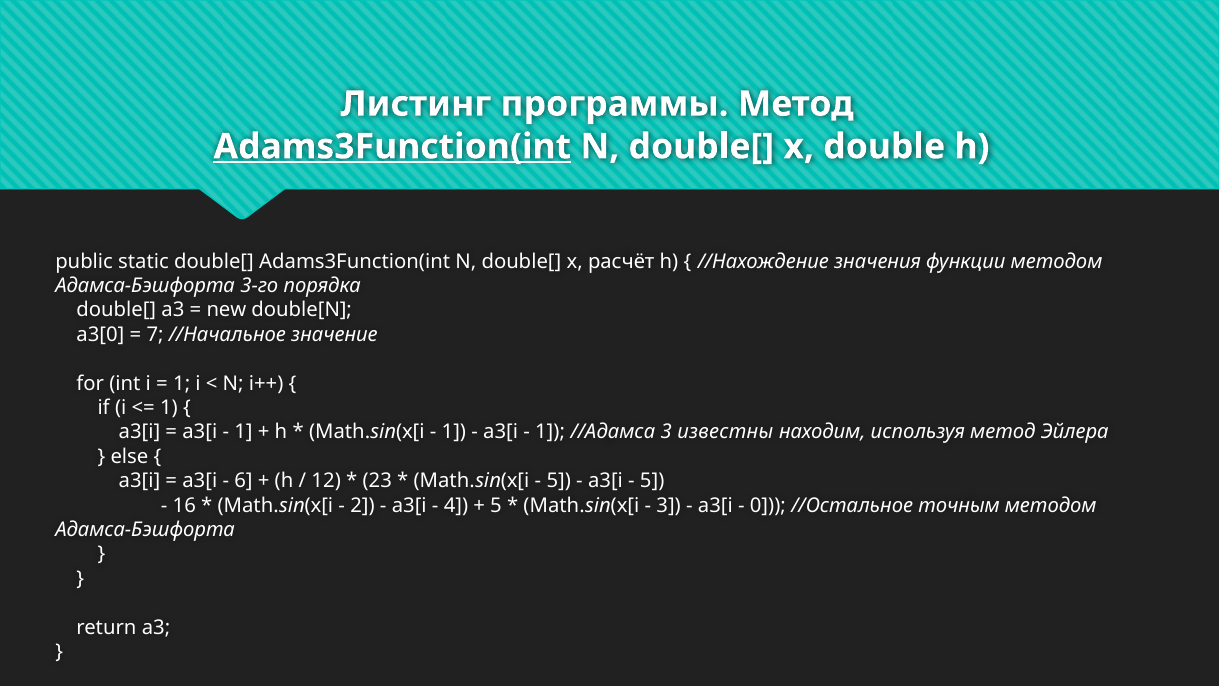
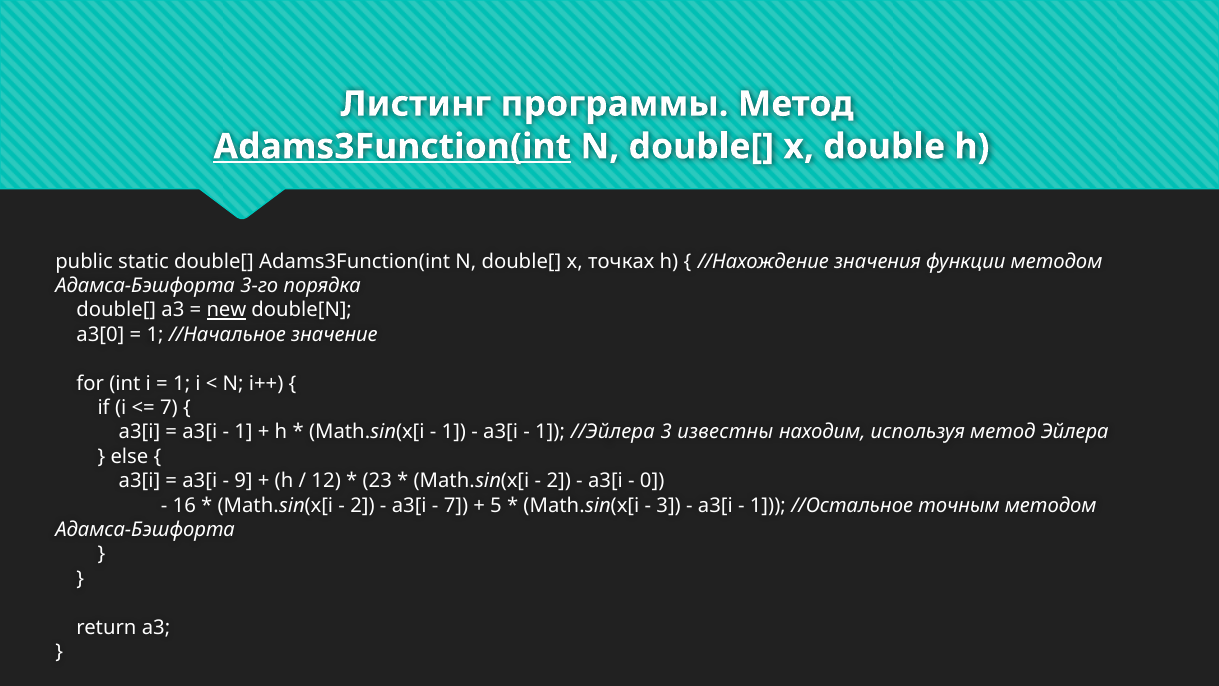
расчёт: расчёт -> точках (621, 261)
new underline: none -> present (226, 310)
7: 7 -> 1 (155, 335)
1: 1 -> 7 (169, 408)
//Адамса: //Адамса -> //Эйлера (613, 432)
6: 6 -> 9 (243, 481)
5: 5 -> 2 (559, 481)
5: 5 -> 0 (652, 481)
4: 4 -> 7 (456, 505)
0: 0 -> 1 (768, 505)
